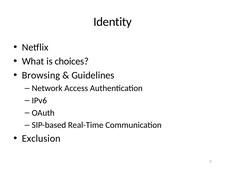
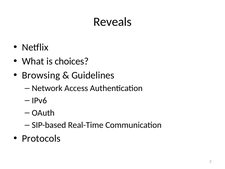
Identity: Identity -> Reveals (113, 22)
Exclusion: Exclusion -> Protocols (41, 138)
